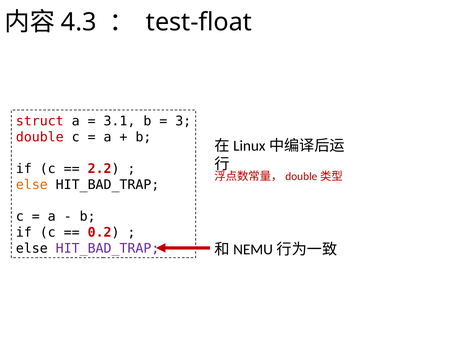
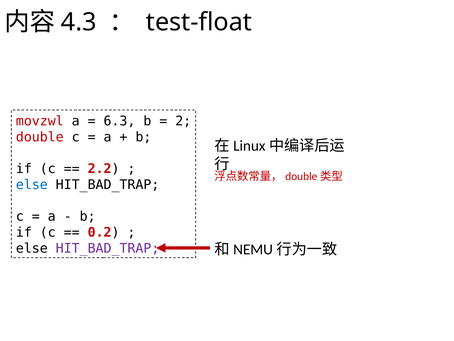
struct: struct -> movzwl (40, 121)
3.1: 3.1 -> 6.3 (119, 121)
3: 3 -> 2 (183, 121)
else colour: orange -> blue (32, 184)
